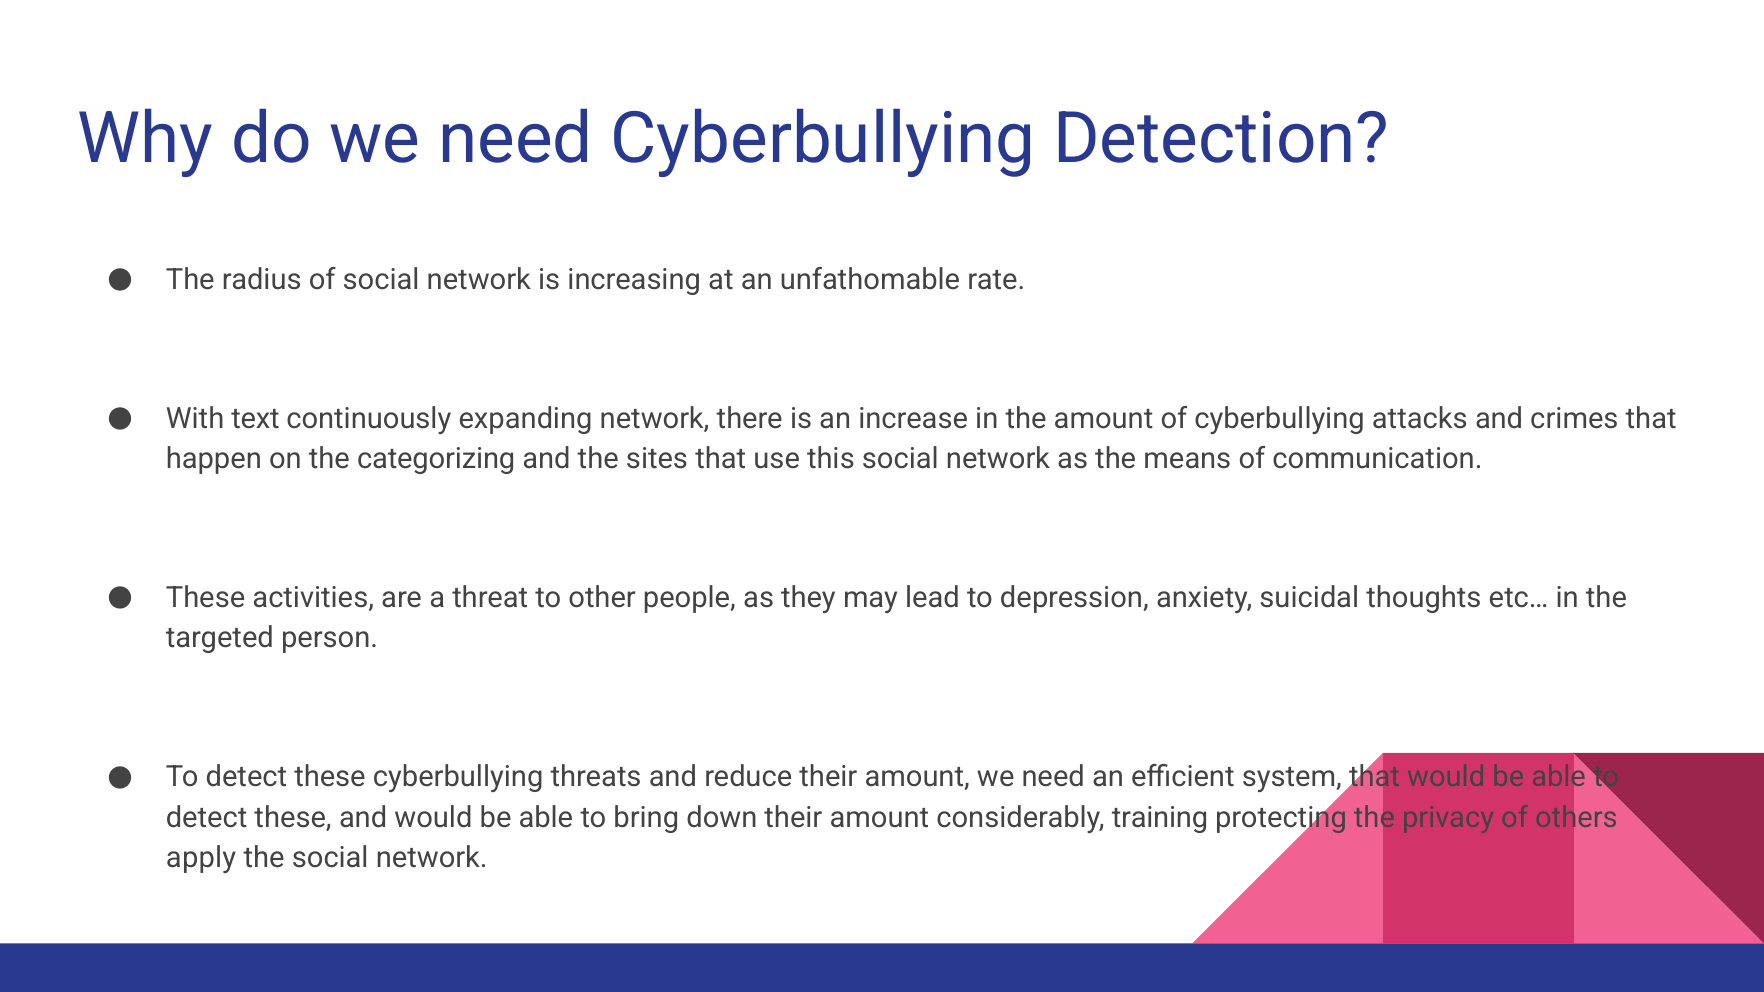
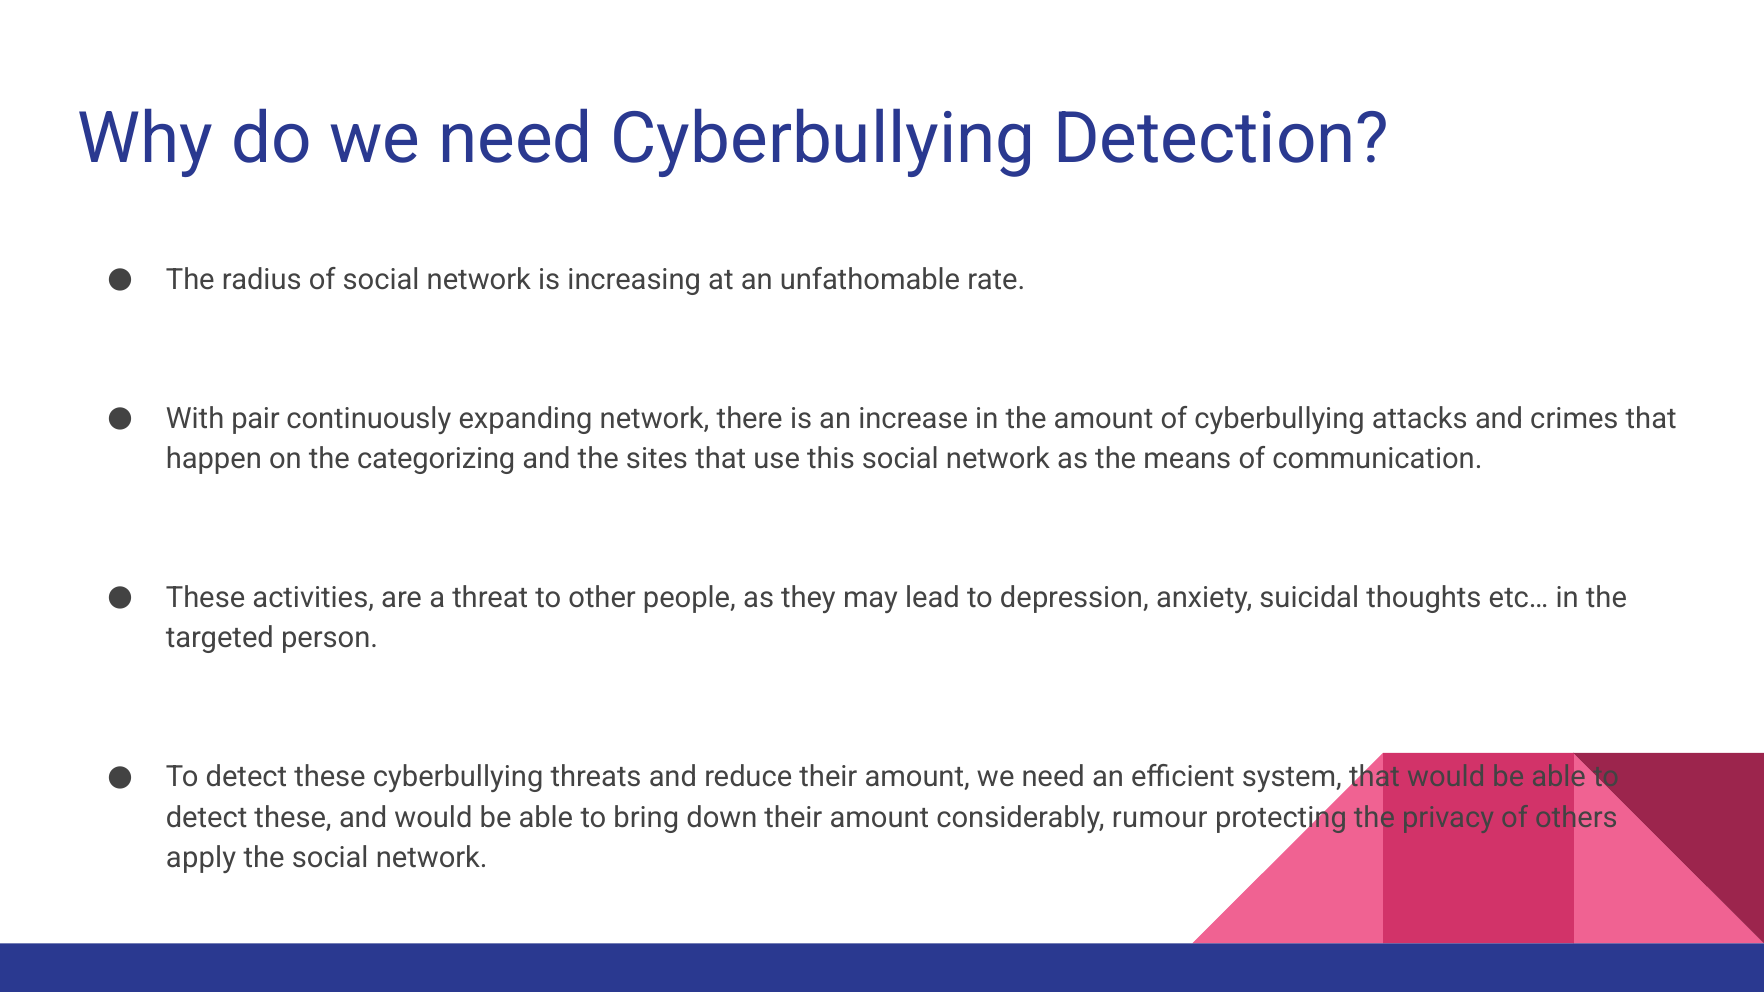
text: text -> pair (255, 419)
training: training -> rumour (1160, 818)
